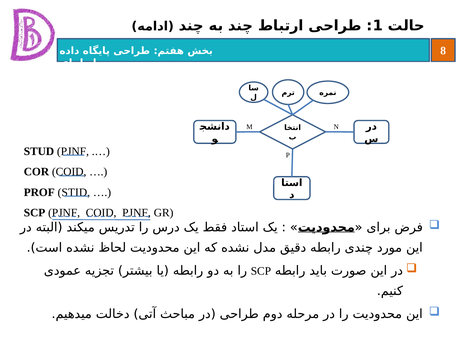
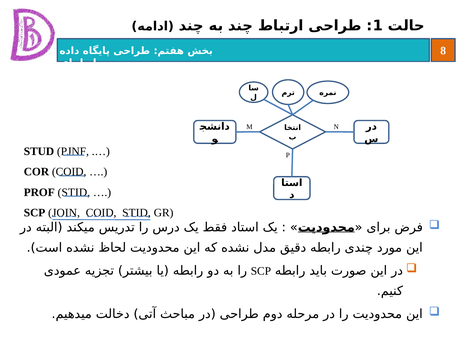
SCP PJNF: PJNF -> JOIN (64, 213)
COID PJNF: PJNF -> STID (136, 213)
